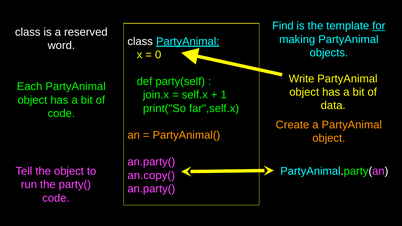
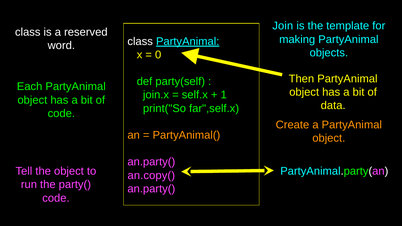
Find: Find -> Join (283, 26)
for underline: present -> none (379, 26)
Write: Write -> Then (301, 79)
